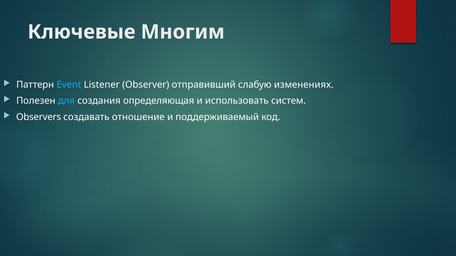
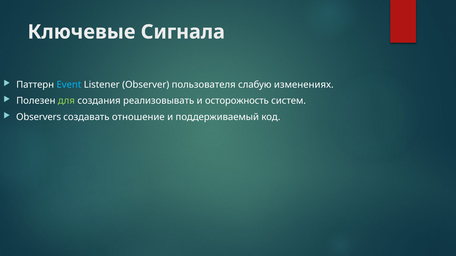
Многим: Многим -> Сигнала (183, 32)
отправивший: отправивший -> пользователя (204, 85)
для colour: light blue -> light green (66, 101)
определяющая: определяющая -> реализовывать (159, 101)
использовать: использовать -> осторожность (237, 101)
